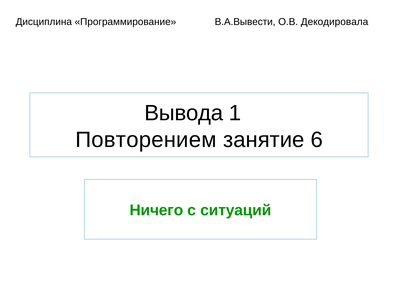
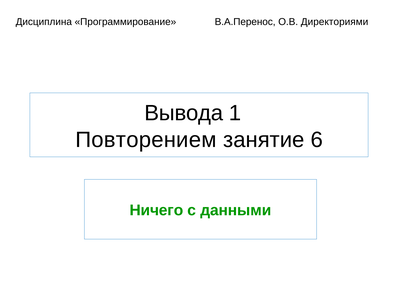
В.А.Вывести: В.А.Вывести -> В.А.Перенос (245, 22)
Декодировала: Декодировала -> Директориями (335, 22)
ситуаций: ситуаций -> данными (236, 210)
